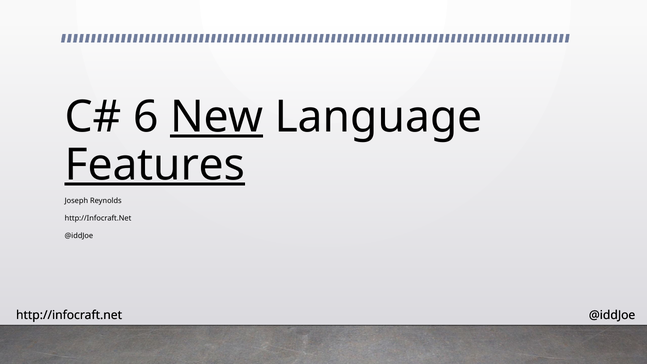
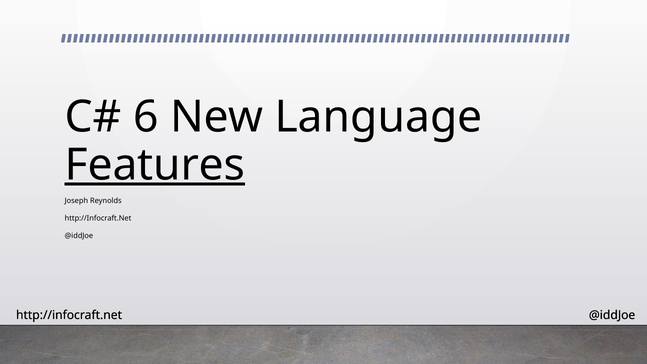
New underline: present -> none (217, 117)
